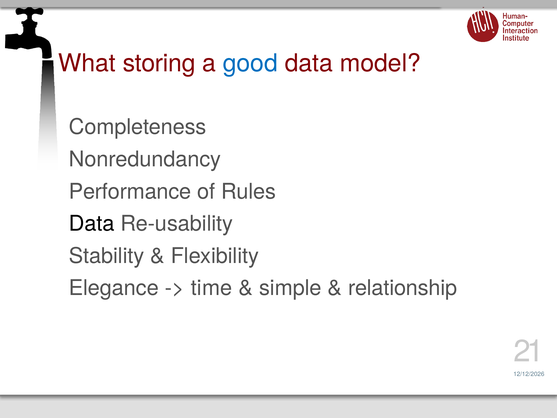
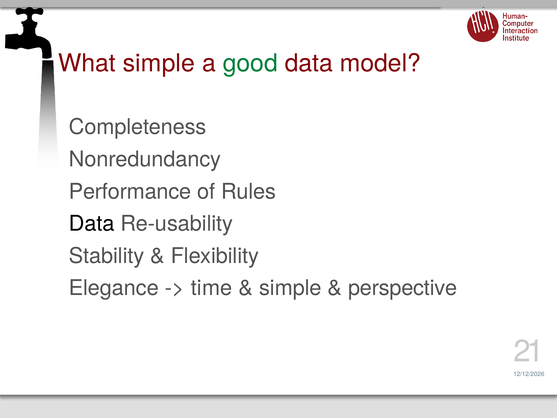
What storing: storing -> simple (159, 63)
good colour: blue -> green (250, 63)
relationship: relationship -> perspective (403, 288)
